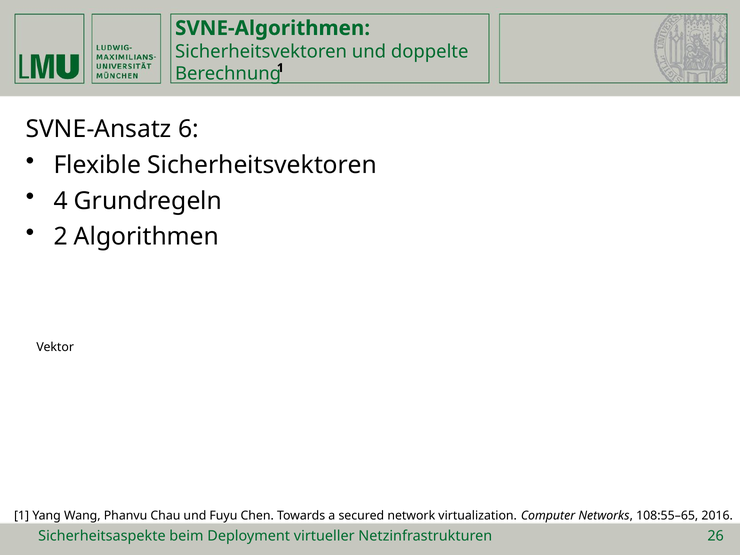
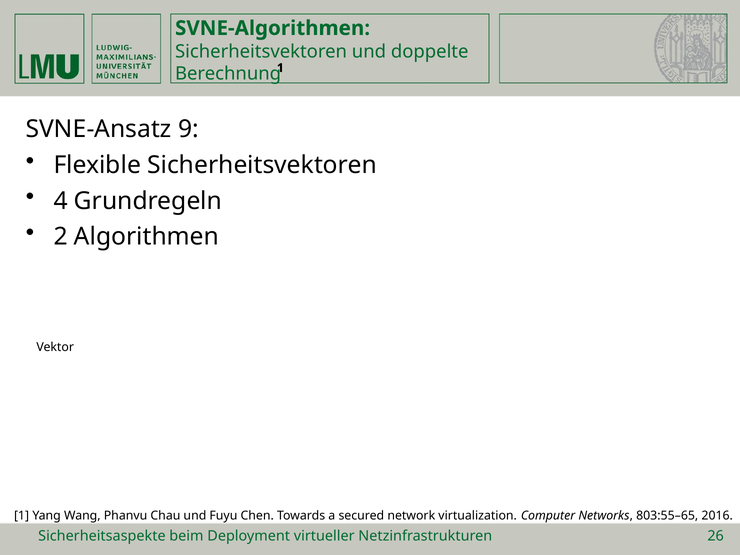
6: 6 -> 9 (188, 129)
108:55–65: 108:55–65 -> 803:55–65 (667, 516)
